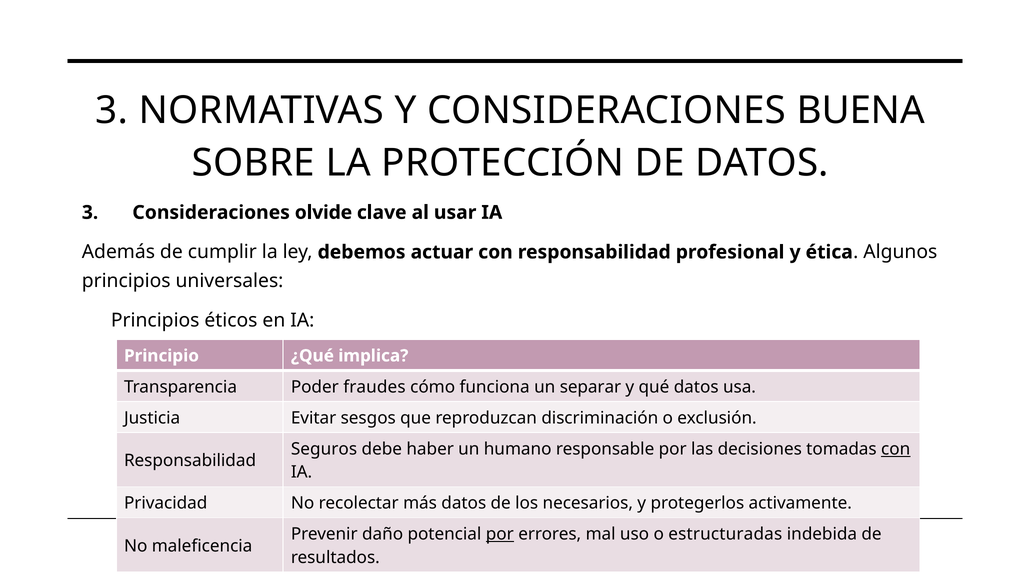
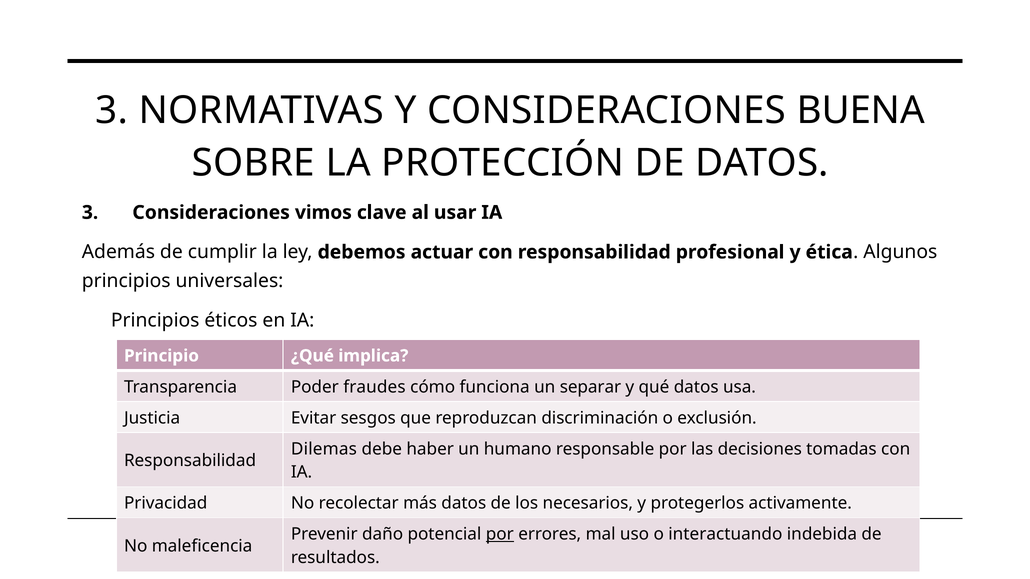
olvide: olvide -> vimos (323, 213)
Seguros: Seguros -> Dilemas (324, 449)
con underline: present -> none (896, 449)
estructuradas: estructuradas -> interactuando (725, 535)
